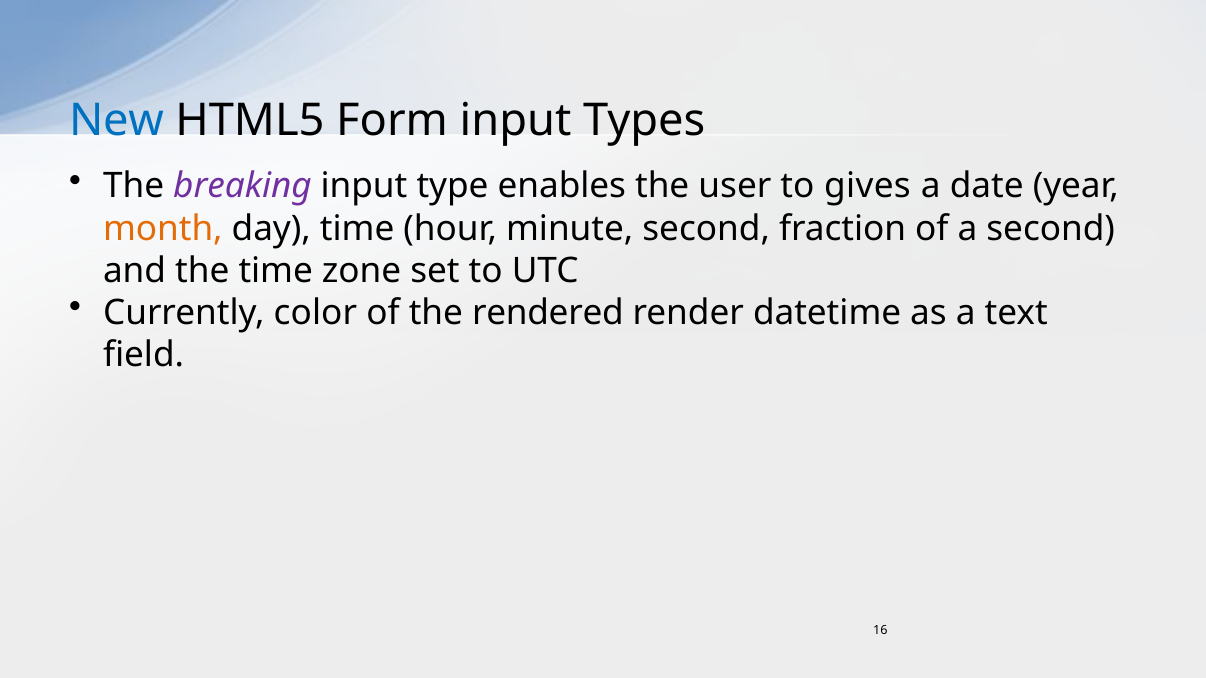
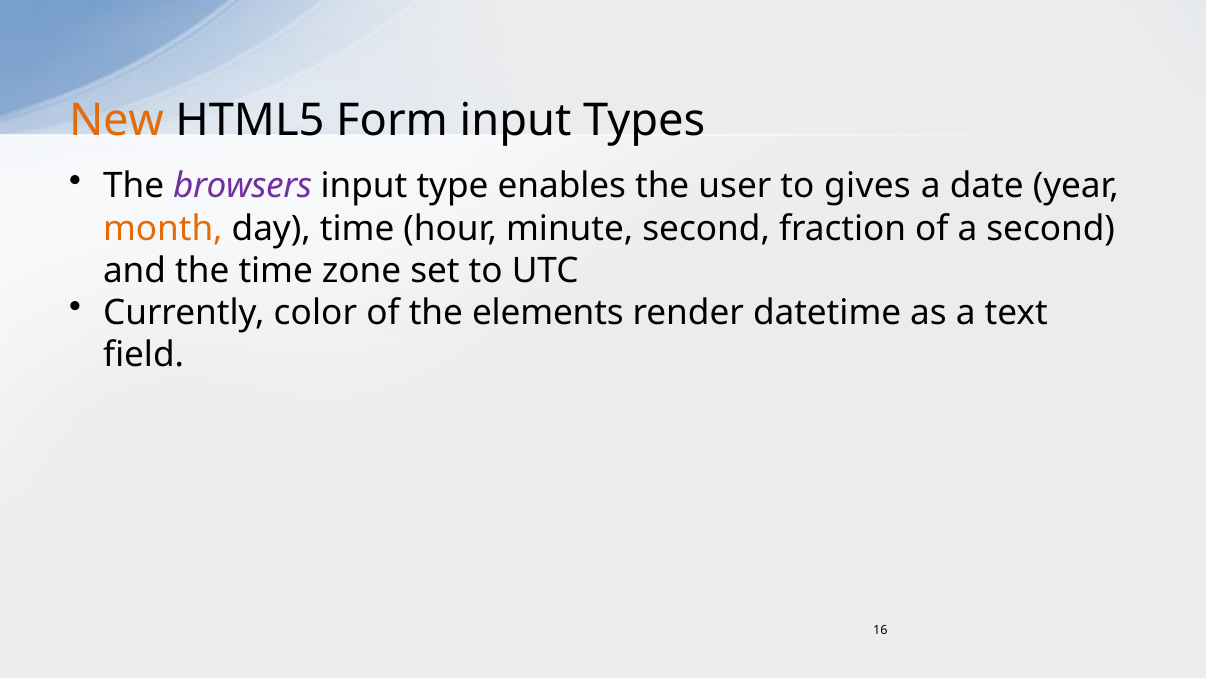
New colour: blue -> orange (117, 120)
breaking: breaking -> browsers (243, 186)
rendered: rendered -> elements (548, 313)
